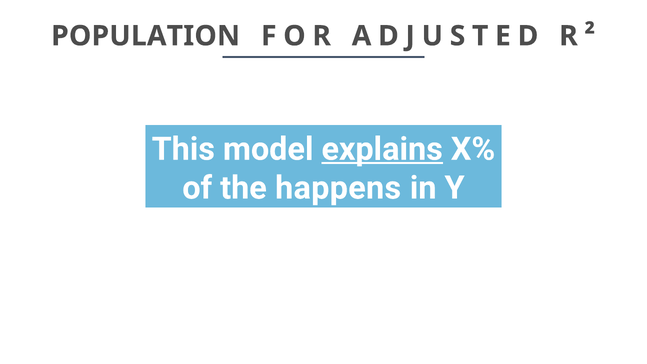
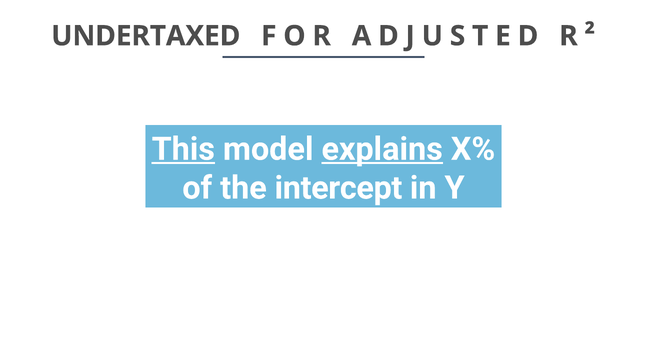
POPULATION: POPULATION -> UNDERTAXED (146, 36)
This underline: none -> present (183, 149)
happens: happens -> intercept (338, 188)
